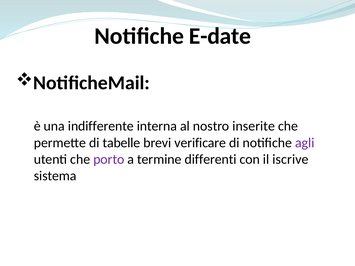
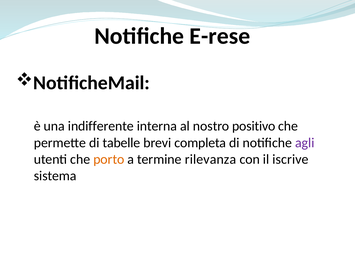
E-date: E-date -> E-rese (220, 36)
inserite: inserite -> positivo (254, 126)
verificare: verificare -> completa (200, 143)
porto colour: purple -> orange (109, 159)
differenti: differenti -> rilevanza (211, 159)
